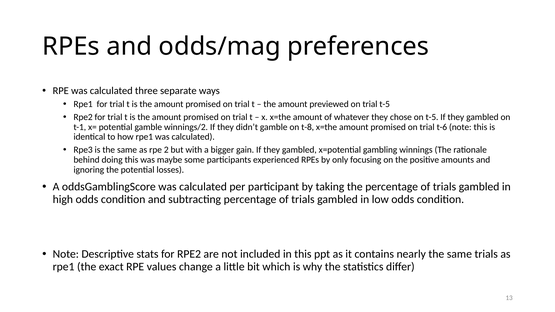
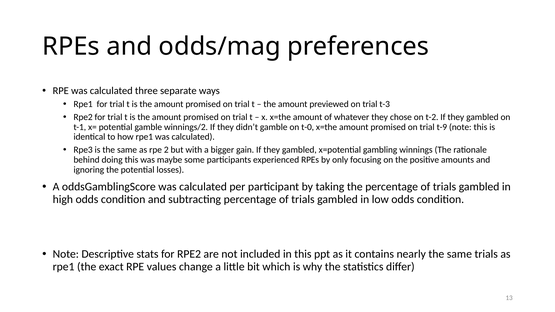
trial t-5: t-5 -> t-3 (385, 104)
on t-5: t-5 -> t-2 (432, 117)
t-8: t-8 -> t-0 (308, 127)
t-6: t-6 -> t-9 (442, 127)
